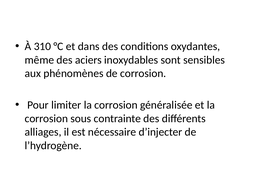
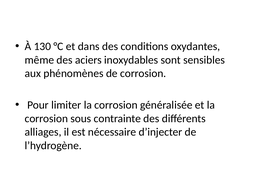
310: 310 -> 130 (42, 47)
